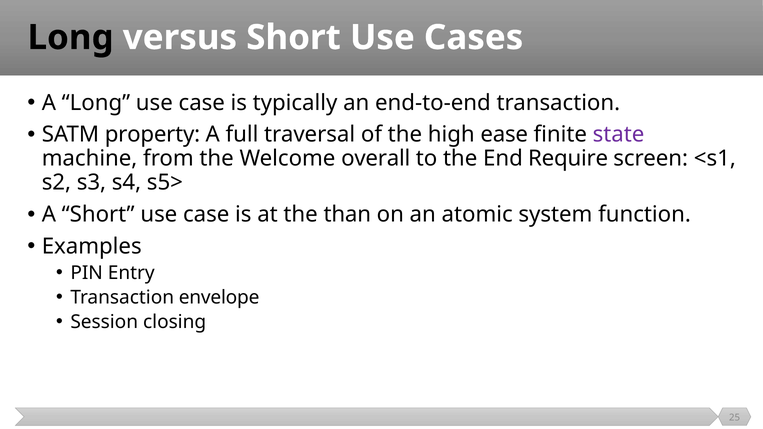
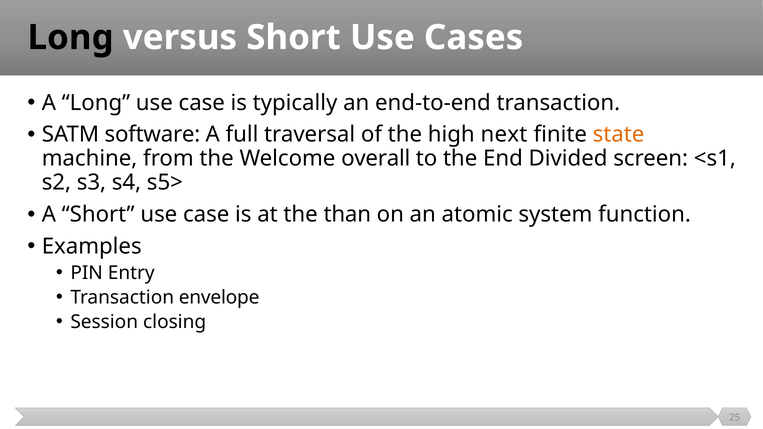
property: property -> software (152, 135)
ease: ease -> next (504, 135)
state colour: purple -> orange (619, 135)
Require: Require -> Divided (568, 159)
